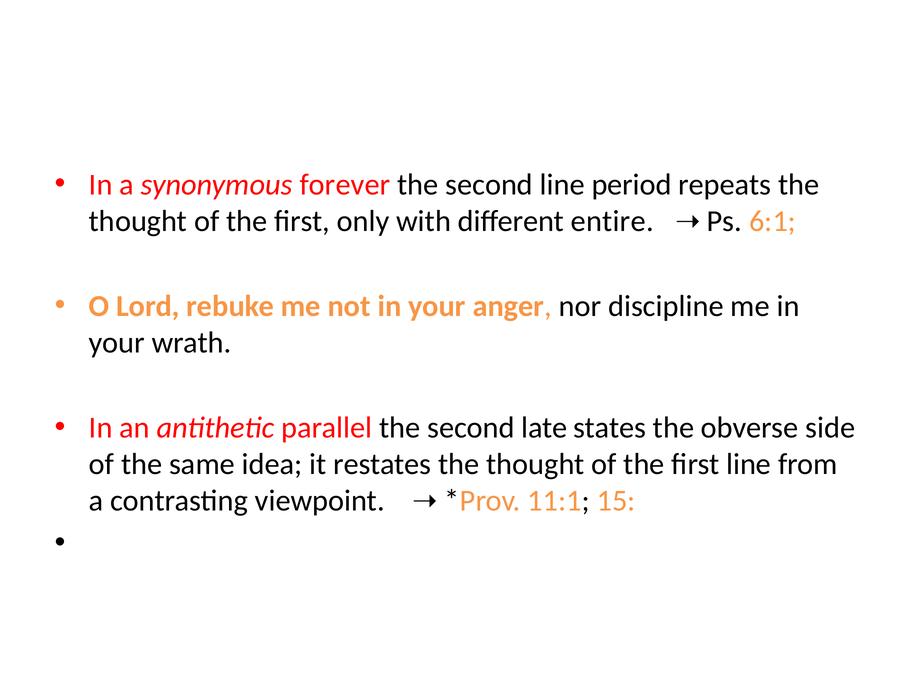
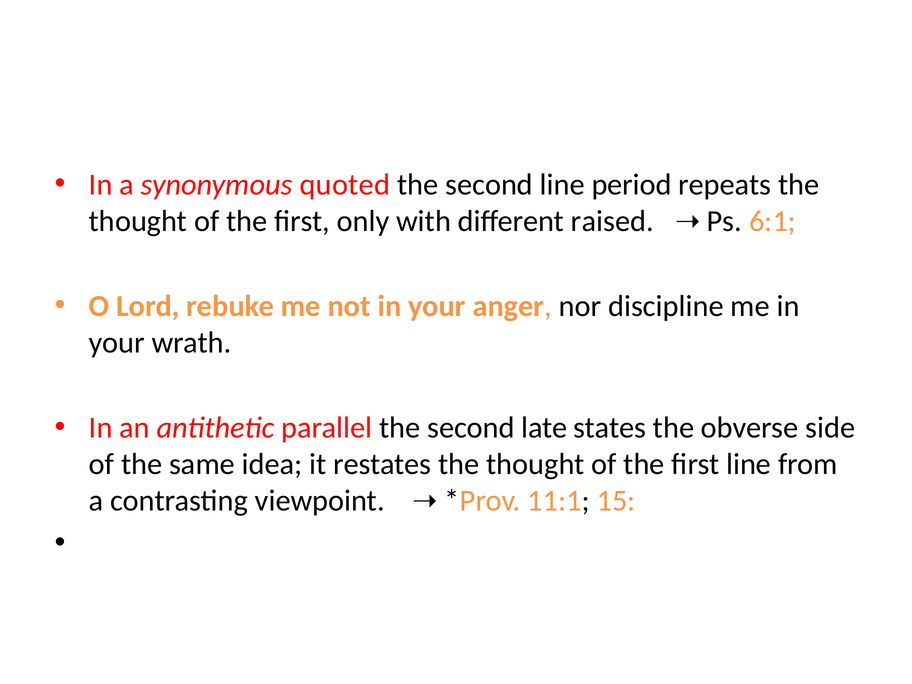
forever: forever -> quoted (345, 185)
entire: entire -> raised (612, 221)
